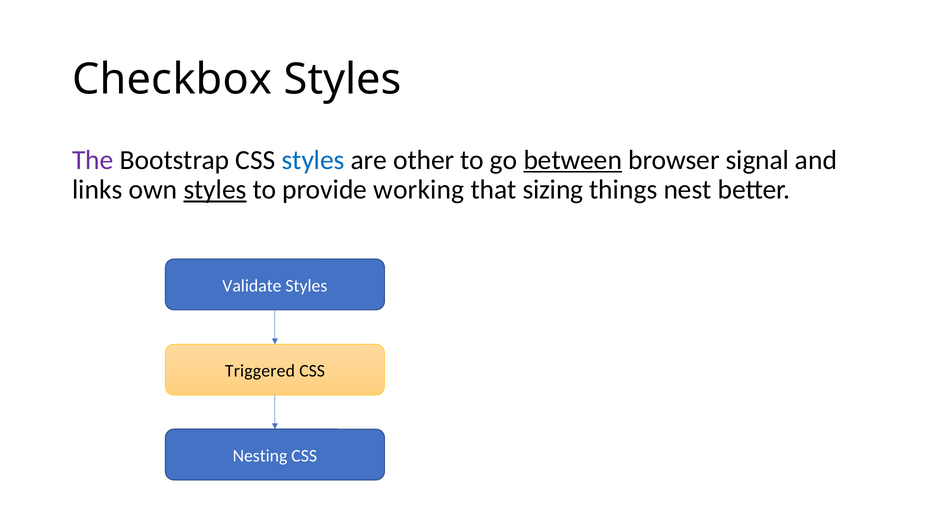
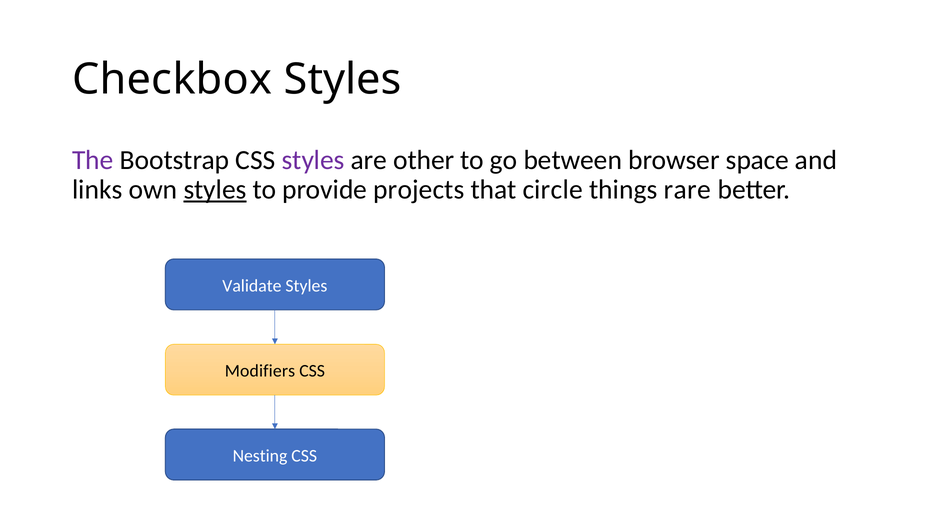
styles colour: blue -> purple (313, 160)
between underline: present -> none (573, 160)
signal: signal -> space (757, 160)
working: working -> projects (419, 190)
sizing: sizing -> circle (553, 190)
nest: nest -> rare (687, 190)
Triggered: Triggered -> Modifiers (260, 371)
